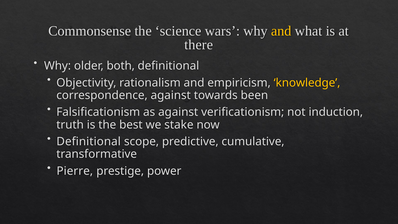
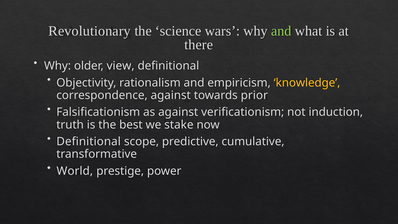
Commonsense: Commonsense -> Revolutionary (90, 31)
and colour: yellow -> light green (281, 31)
both: both -> view (121, 66)
been: been -> prior (254, 95)
Pierre: Pierre -> World (75, 171)
